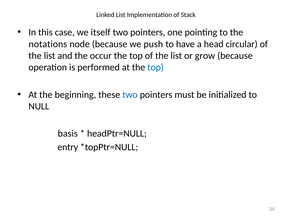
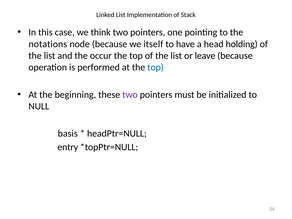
itself: itself -> think (101, 32)
push: push -> itself (153, 44)
circular: circular -> holding (242, 44)
grow: grow -> leave (205, 56)
two colour: blue -> purple (130, 95)
